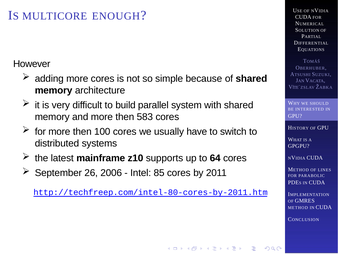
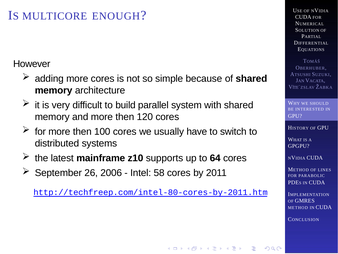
583: 583 -> 120 (145, 117)
85: 85 -> 58 (159, 173)
